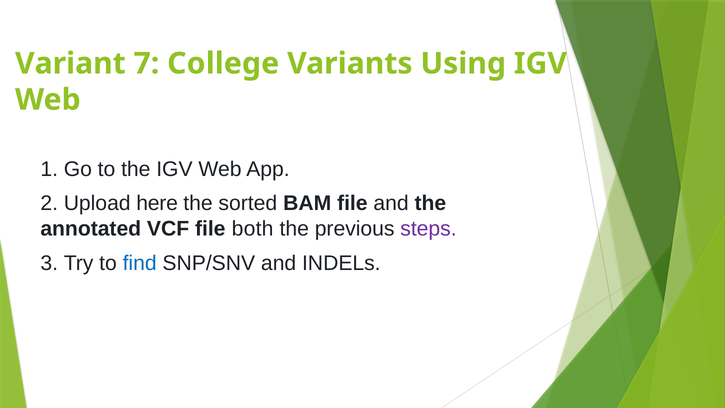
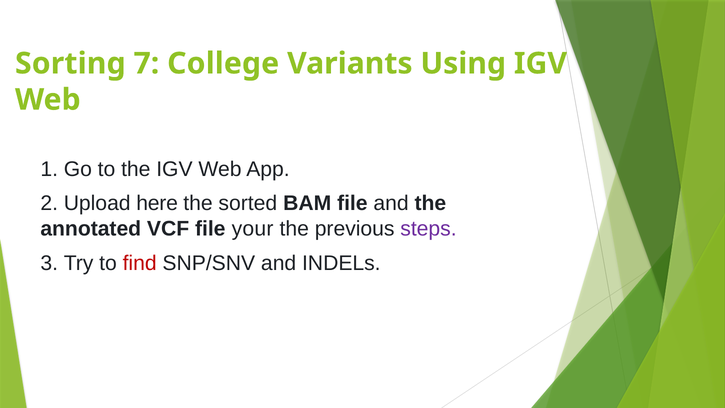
Variant: Variant -> Sorting (70, 63)
both: both -> your (253, 229)
find colour: blue -> red (140, 263)
